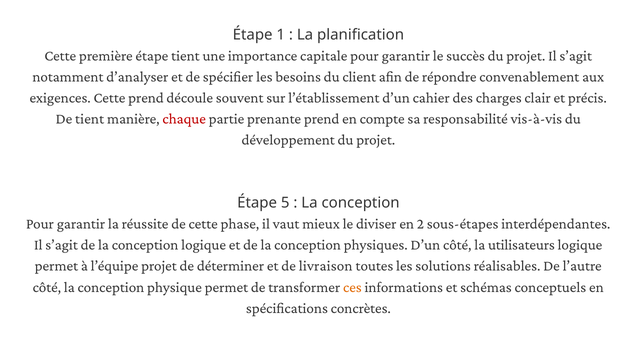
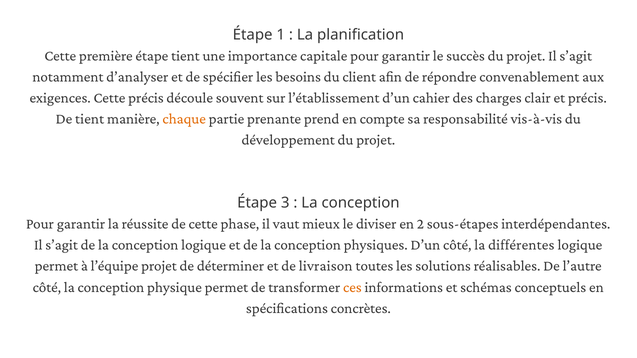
Cette prend: prend -> précis (146, 98)
chaque colour: red -> orange (184, 119)
5: 5 -> 3 (285, 203)
utilisateurs: utilisateurs -> différentes (521, 245)
